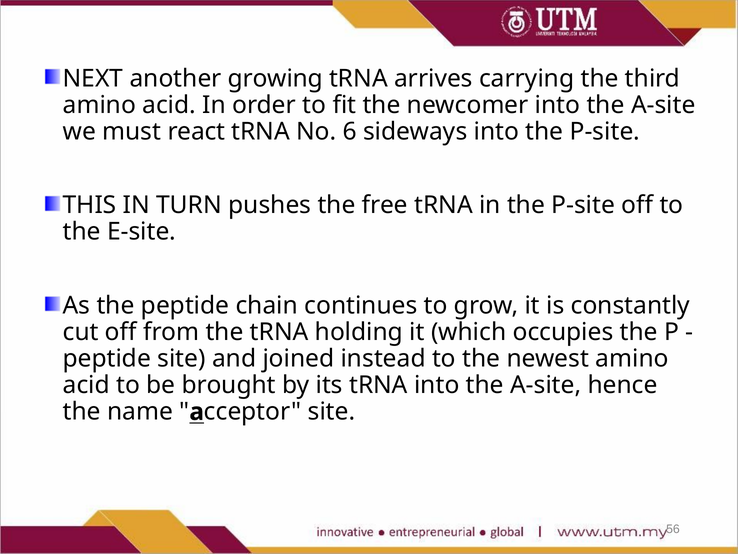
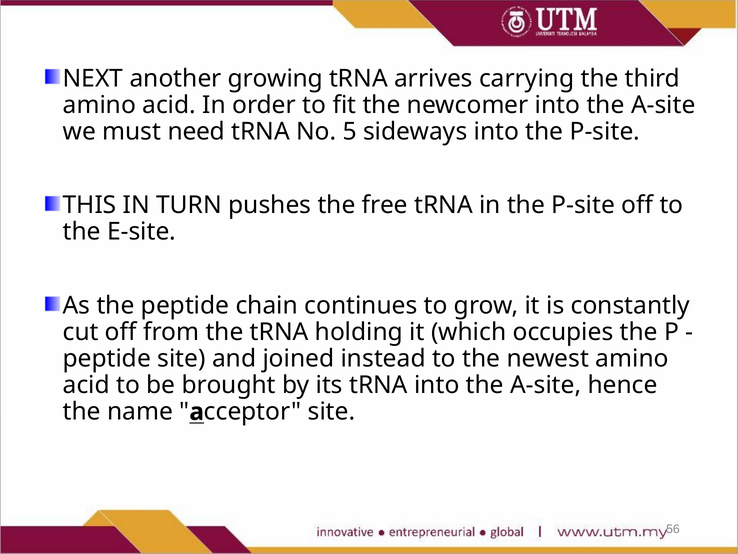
react: react -> need (196, 131)
6: 6 -> 5 (350, 131)
